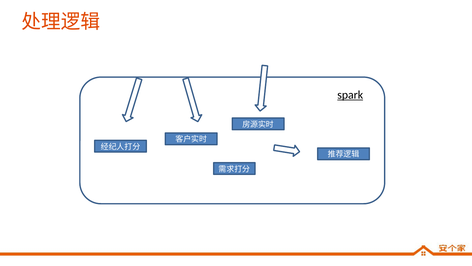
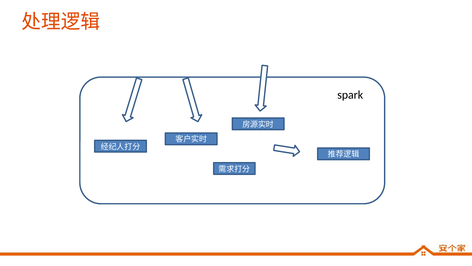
spark underline: present -> none (350, 95)
